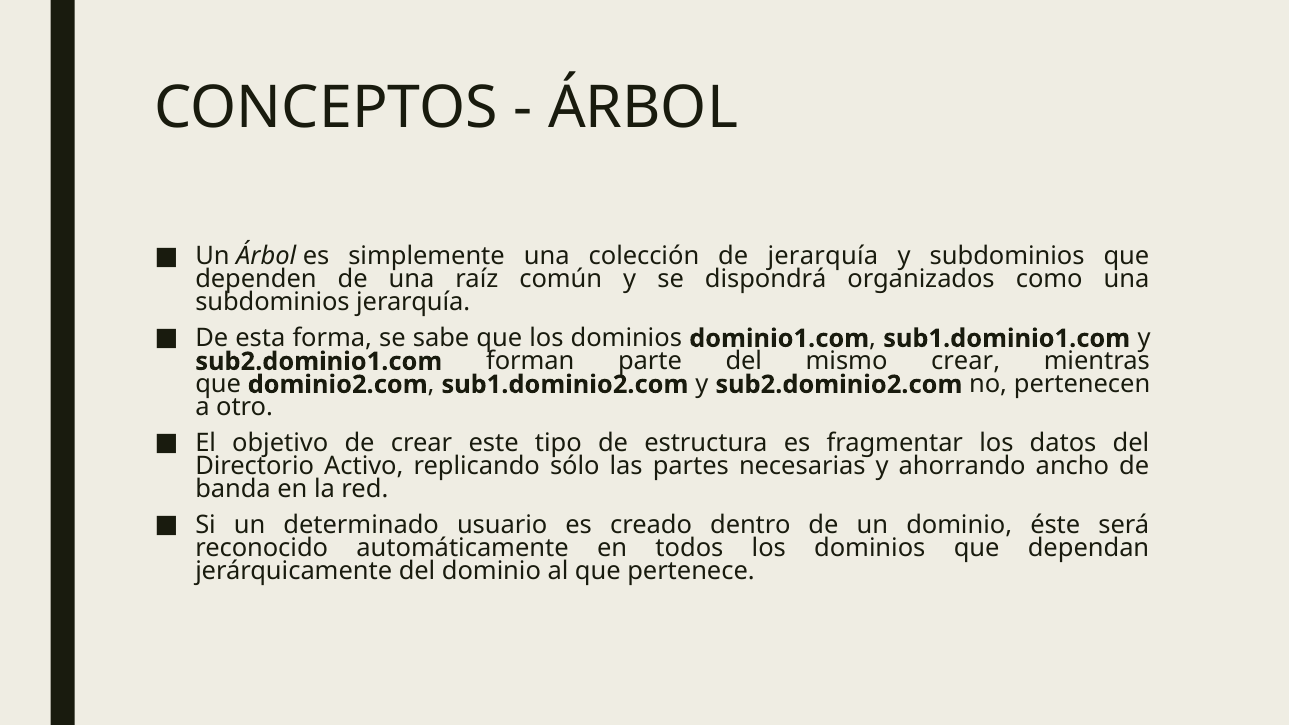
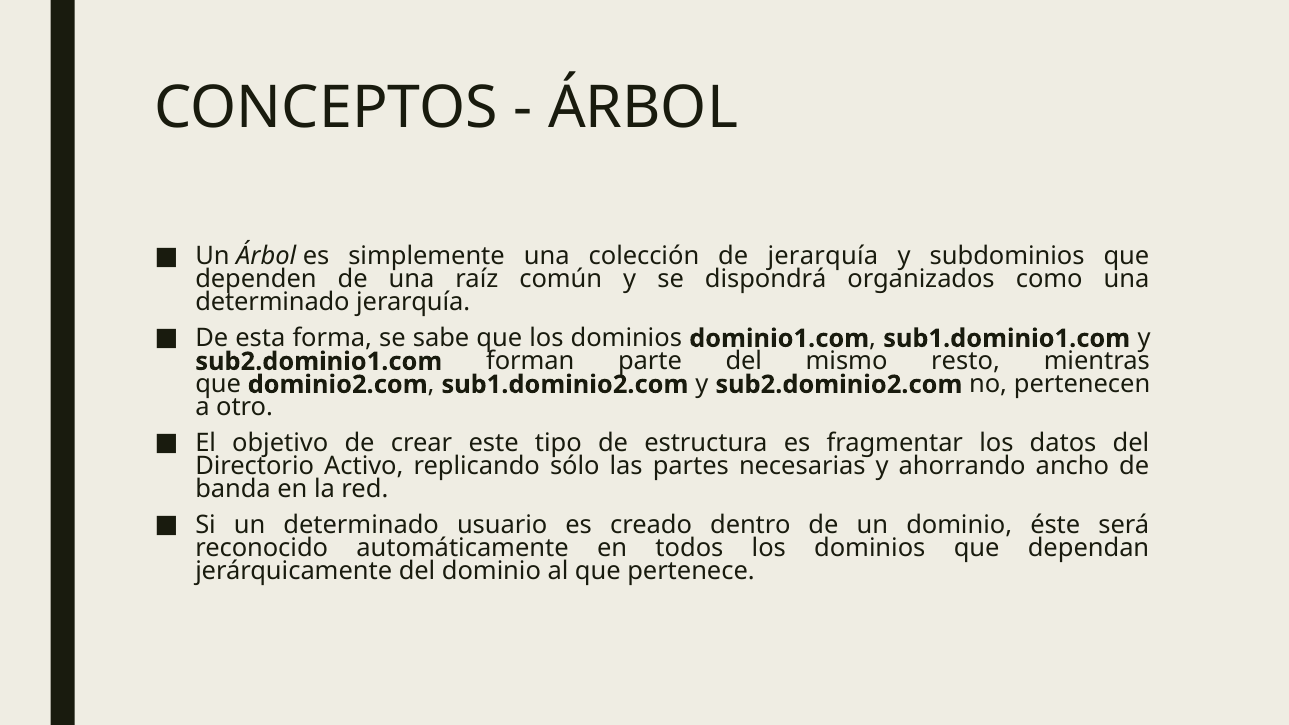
subdominios: subdominios -> determinado (272, 303)
mismo crear: crear -> resto (966, 361)
